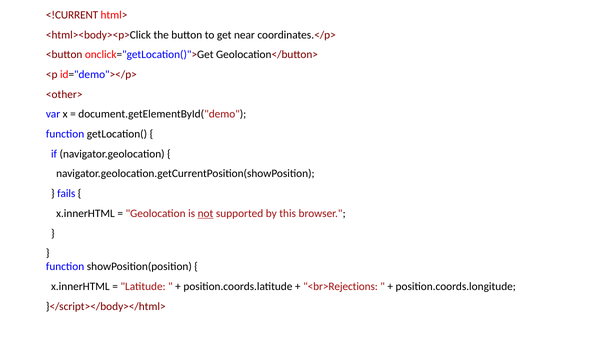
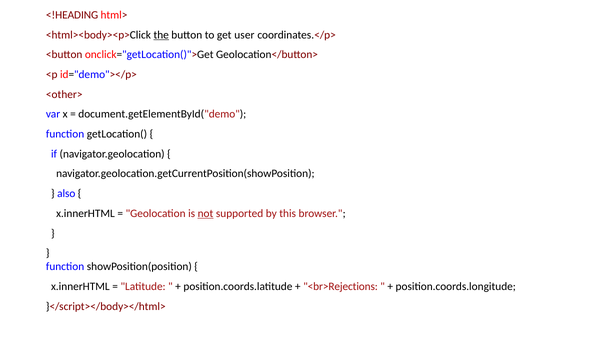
<!CURRENT: <!CURRENT -> <!HEADING (72, 15)
the underline: none -> present (161, 35)
near: near -> user (244, 35)
fails: fails -> also (66, 194)
